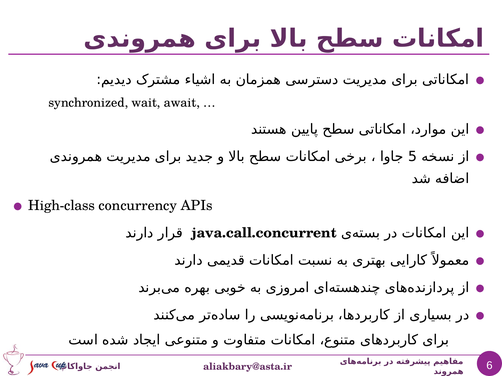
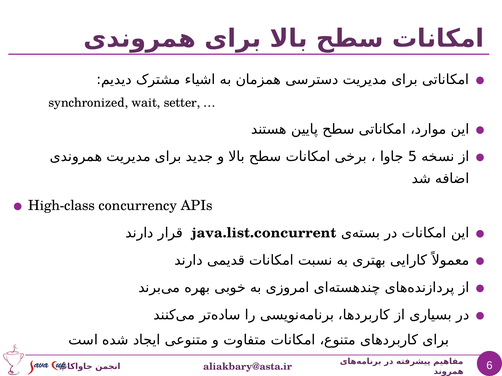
await: await -> setter (182, 103)
java.call.concurrent: java.call.concurrent -> java.list.concurrent (264, 233)
